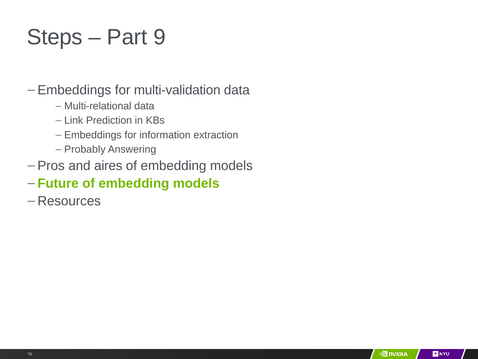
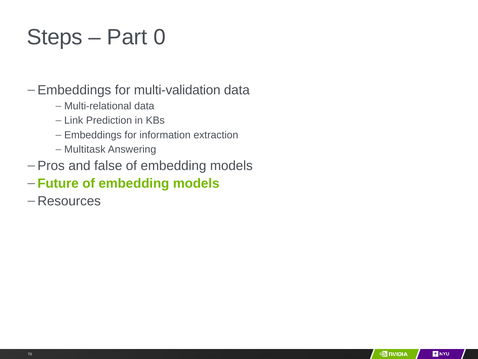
9: 9 -> 0 (160, 37)
Probably: Probably -> Multitask (85, 149)
aires: aires -> false (108, 165)
